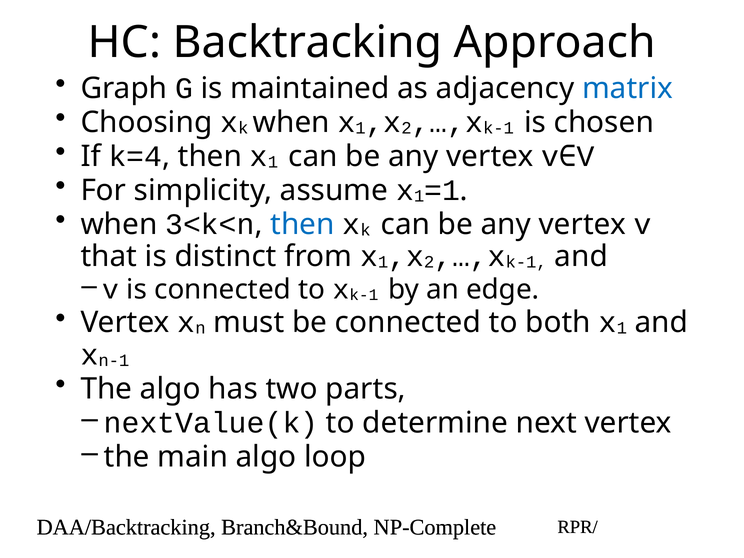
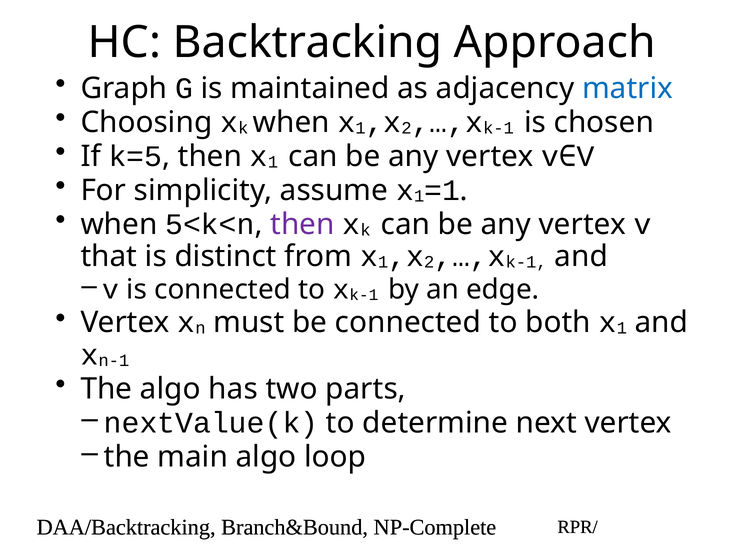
k=4: k=4 -> k=5 (135, 156)
3<k<n: 3<k<n -> 5<k<n (210, 224)
then colour: blue -> purple (302, 224)
